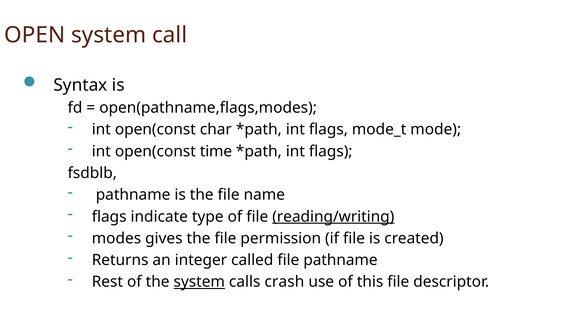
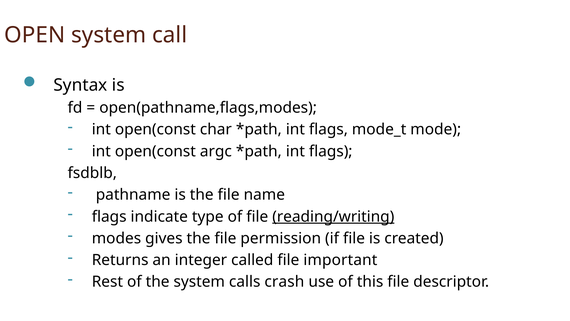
time: time -> argc (216, 151)
file pathname: pathname -> important (340, 260)
system underline: present -> none (199, 282)
